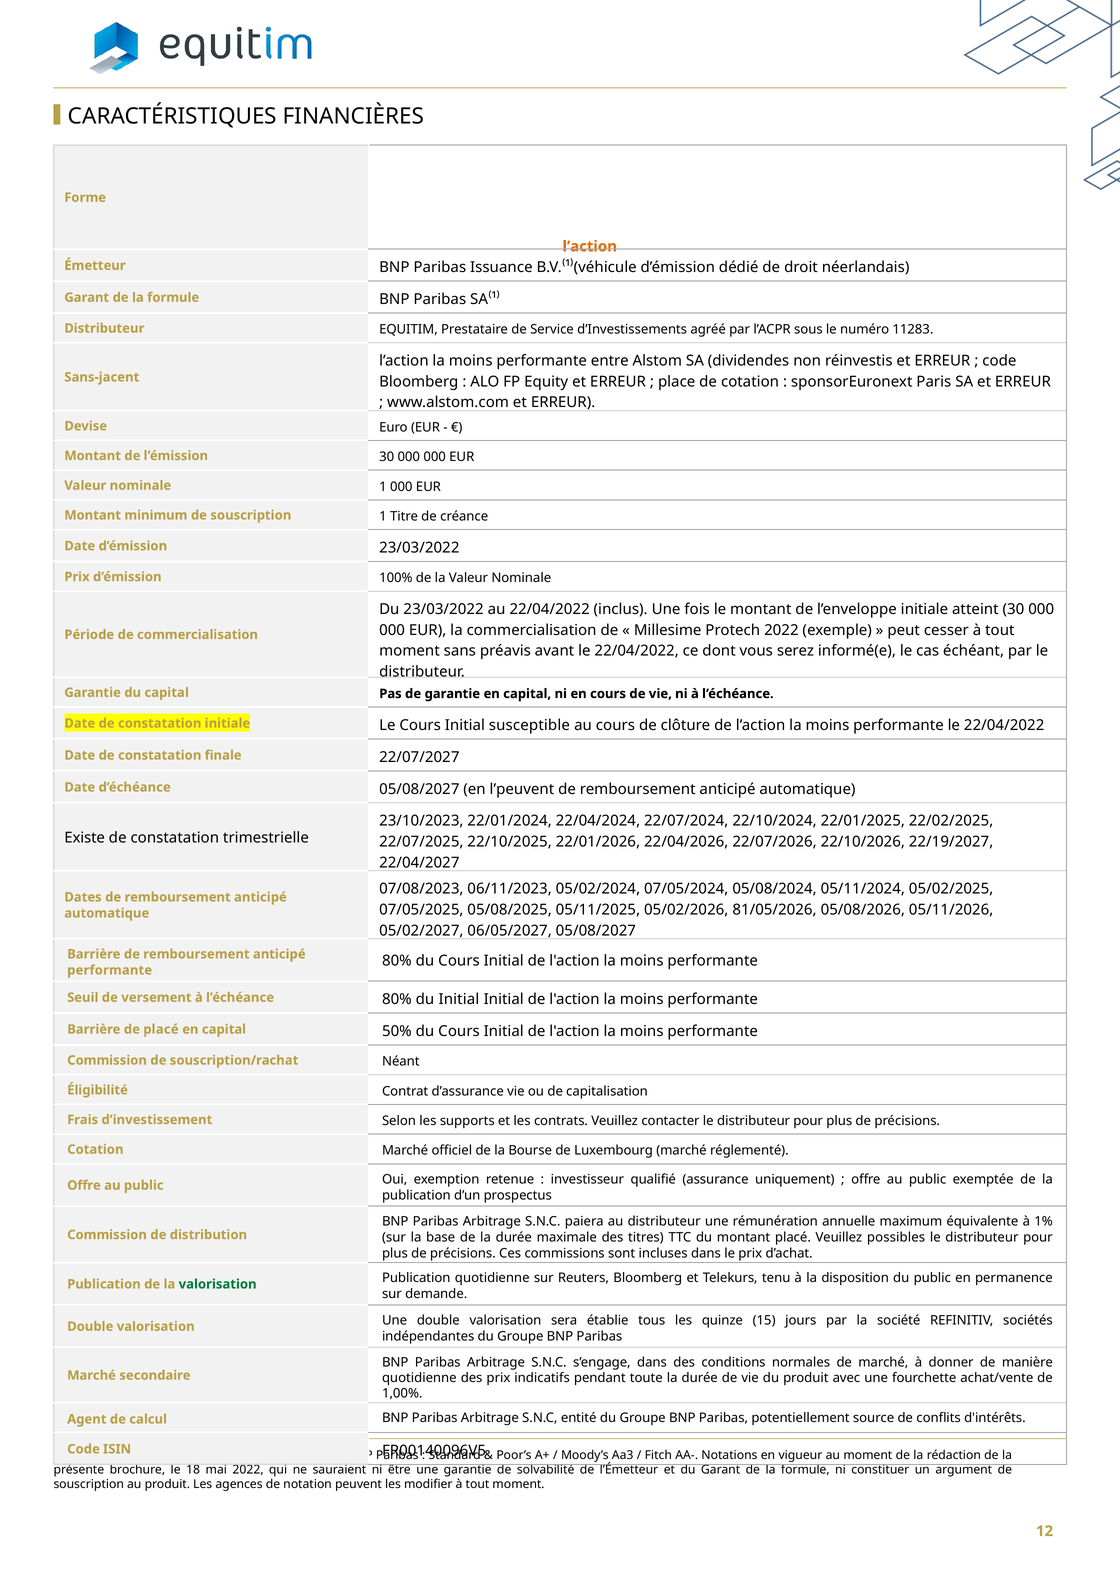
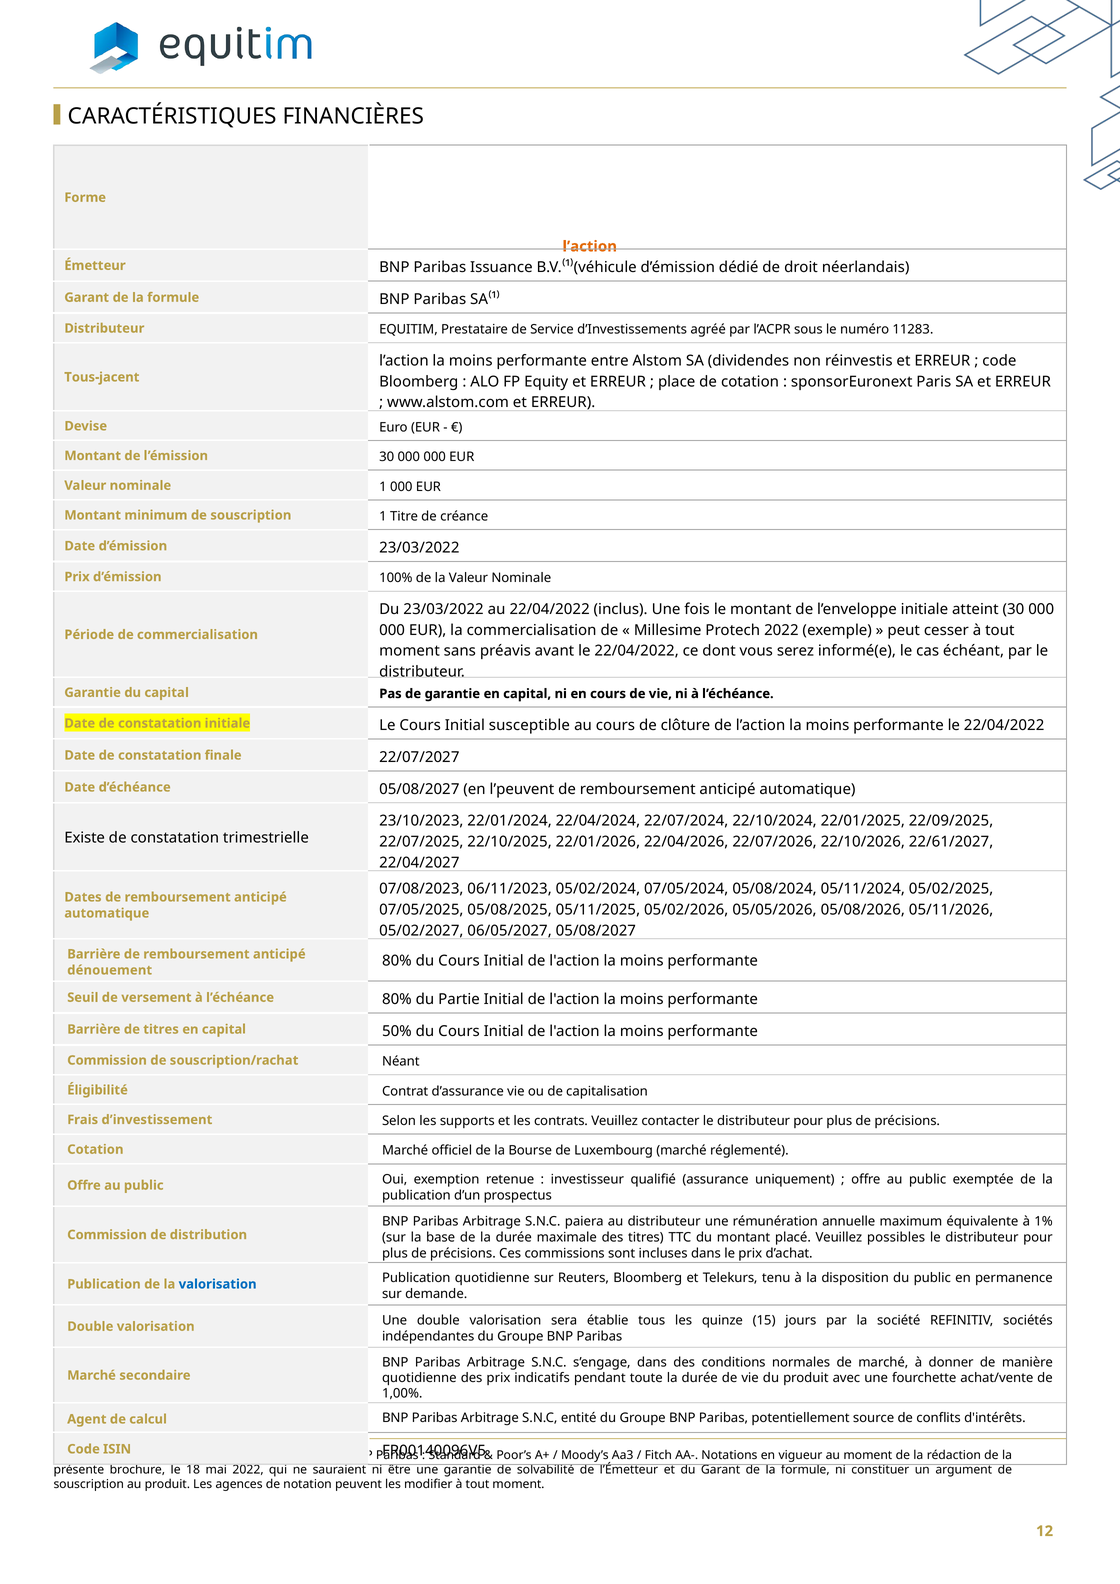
Sans-jacent: Sans-jacent -> Tous-jacent (102, 377)
22/02/2025: 22/02/2025 -> 22/09/2025 (951, 821)
22/19/2027: 22/19/2027 -> 22/61/2027 (951, 842)
81/05/2026: 81/05/2026 -> 05/05/2026 (775, 910)
performante: performante -> dénouement (110, 970)
du Initial: Initial -> Partie (459, 999)
de placé: placé -> titres (161, 1029)
valorisation colour: green -> blue (218, 1284)
